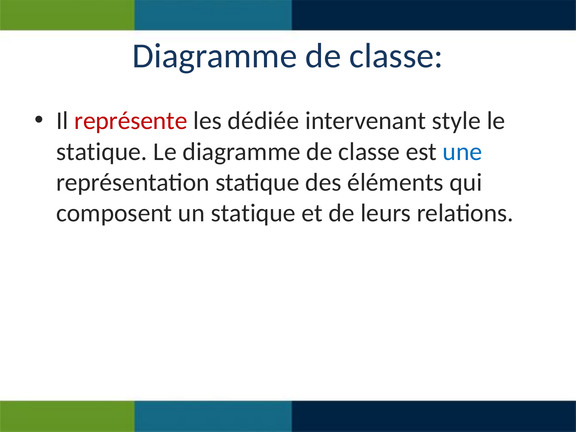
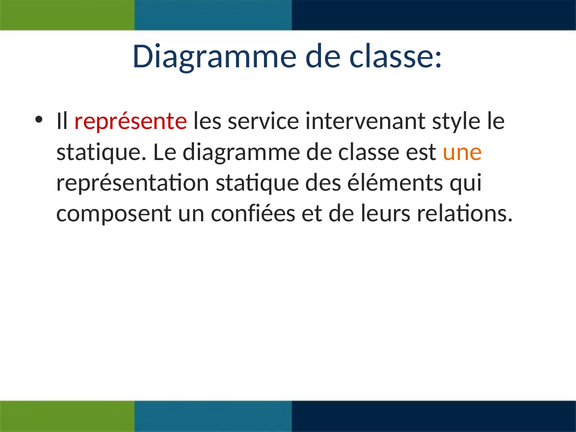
dédiée: dédiée -> service (264, 121)
une colour: blue -> orange (462, 152)
un statique: statique -> confiées (253, 213)
